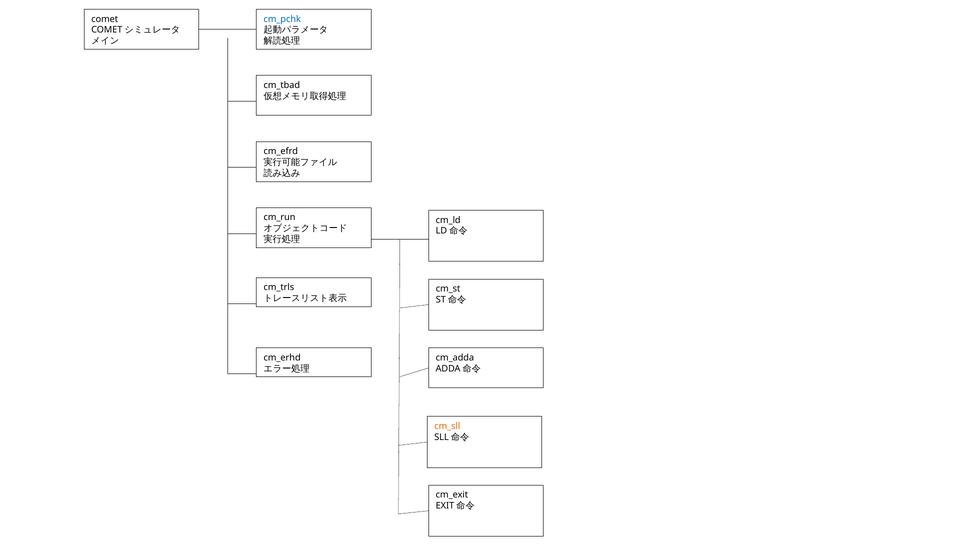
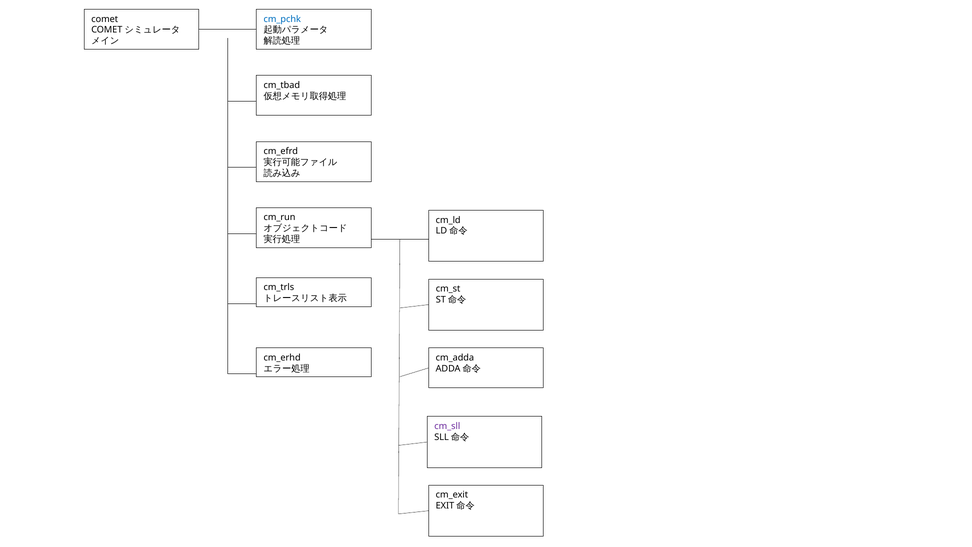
cm_sll colour: orange -> purple (447, 426)
